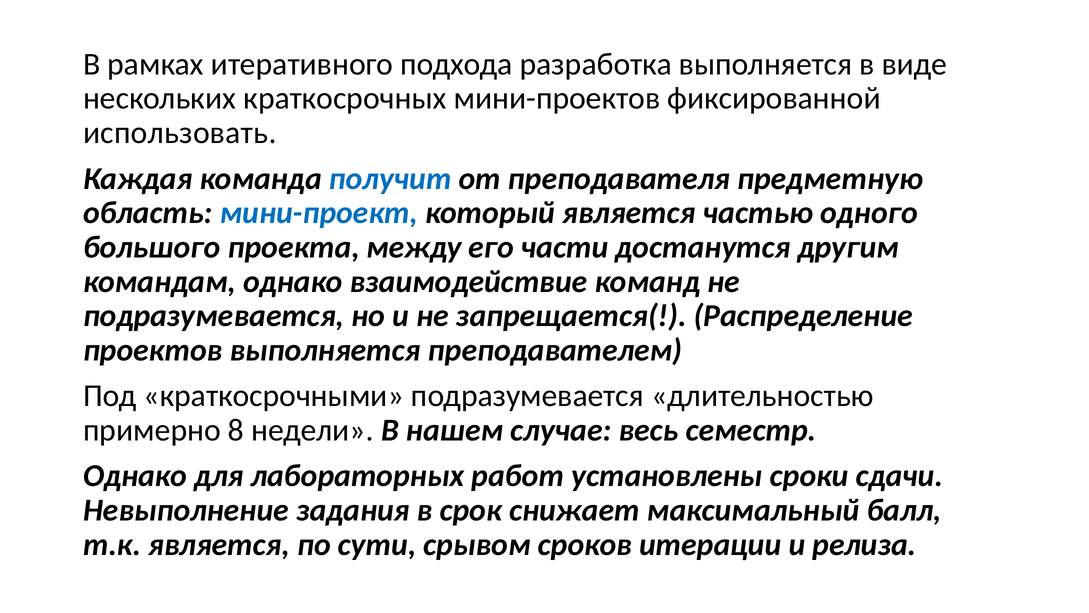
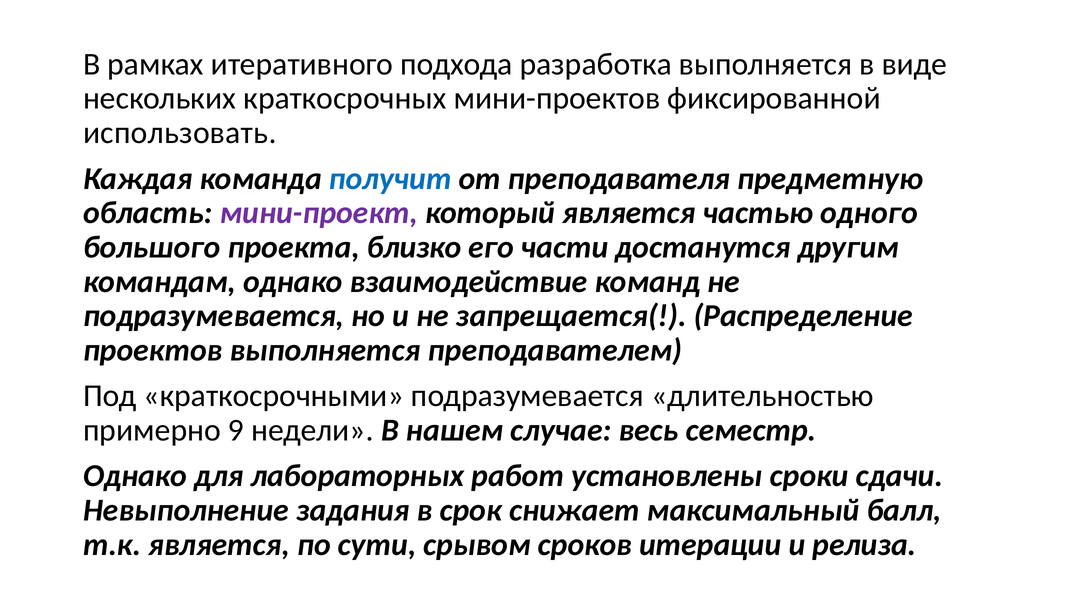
мини-проект colour: blue -> purple (319, 213)
между: между -> близко (414, 247)
8: 8 -> 9 (236, 430)
